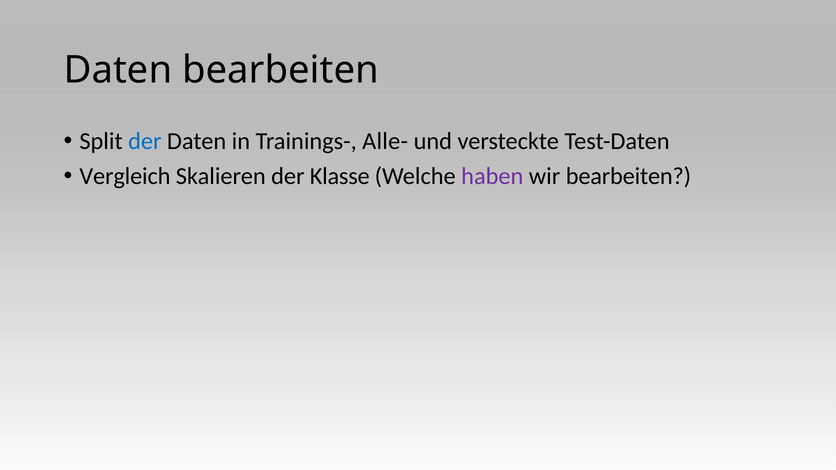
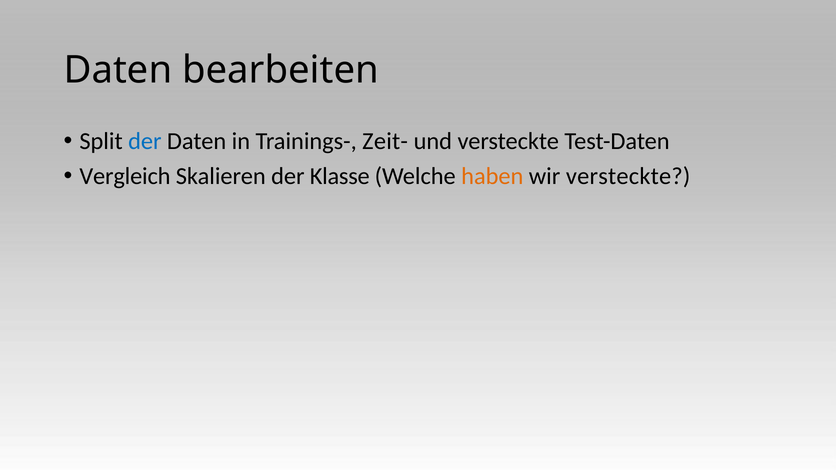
Alle-: Alle- -> Zeit- (385, 141)
haben colour: purple -> orange (492, 176)
wir bearbeiten: bearbeiten -> versteckte (628, 176)
